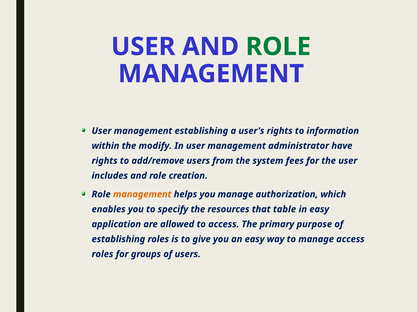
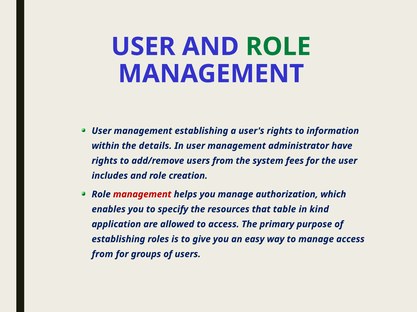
modify: modify -> details (155, 146)
management colour: orange -> red (142, 195)
in easy: easy -> kind (319, 210)
roles: roles -> from (102, 255)
